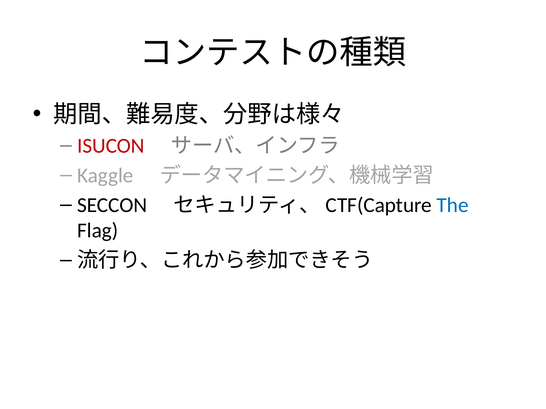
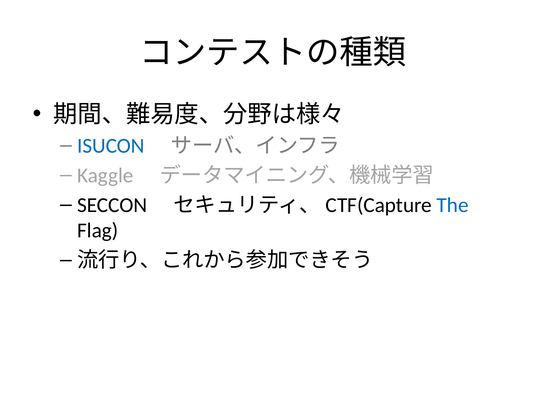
ISUCON colour: red -> blue (111, 146)
